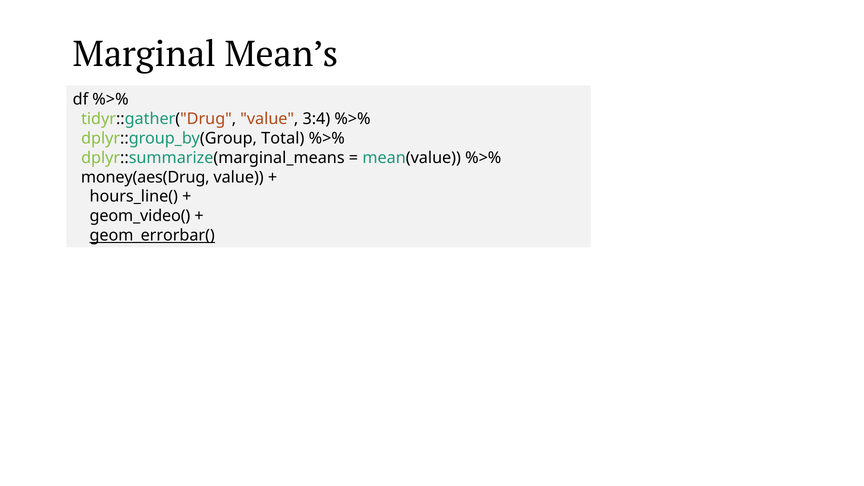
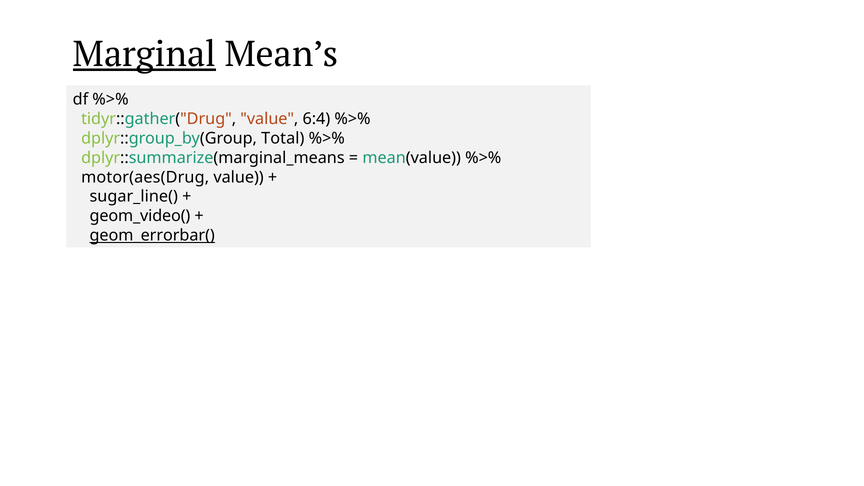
Marginal underline: none -> present (144, 54)
3:4: 3:4 -> 6:4 (316, 119)
money(aes(Drug: money(aes(Drug -> motor(aes(Drug (145, 177)
hours_line(: hours_line( -> sugar_line( (134, 197)
